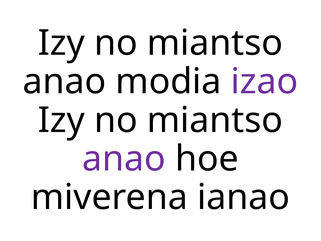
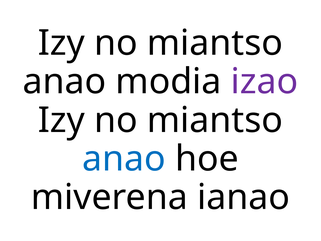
anao colour: purple -> blue (124, 159)
